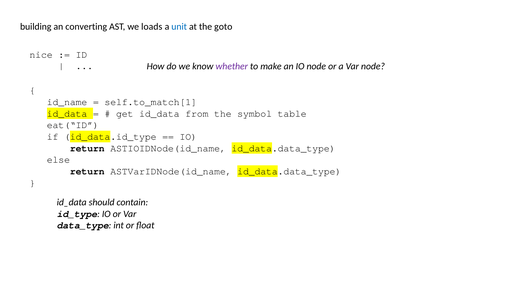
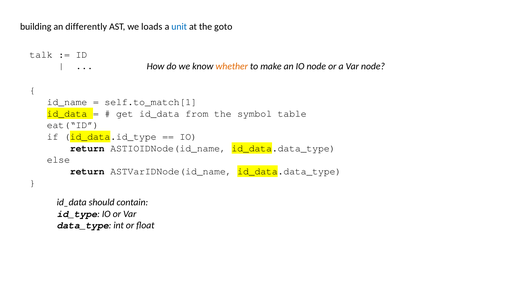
converting: converting -> differently (86, 27)
nice: nice -> talk (41, 54)
whether colour: purple -> orange (232, 66)
